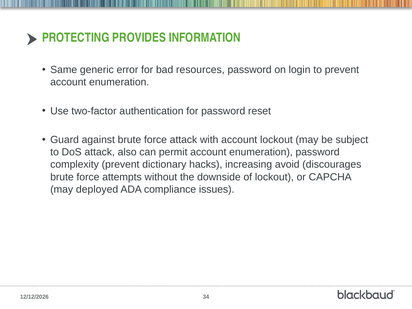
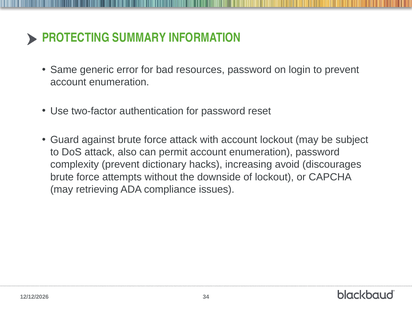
PROVIDES: PROVIDES -> SUMMARY (139, 38)
deployed: deployed -> retrieving (97, 189)
